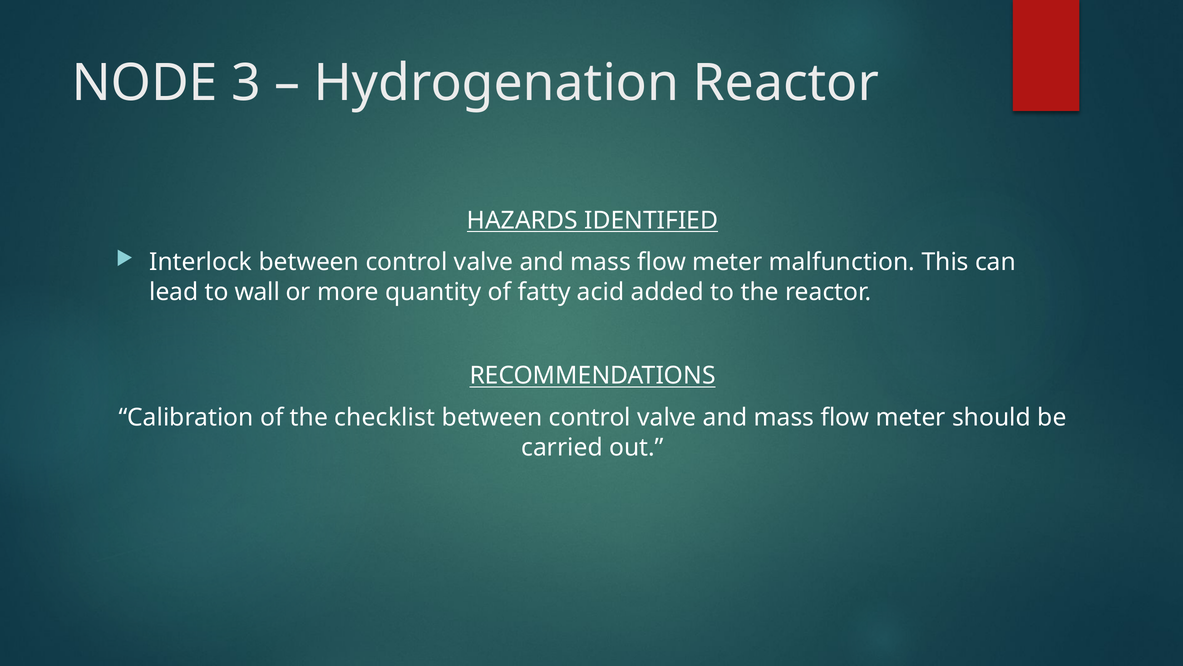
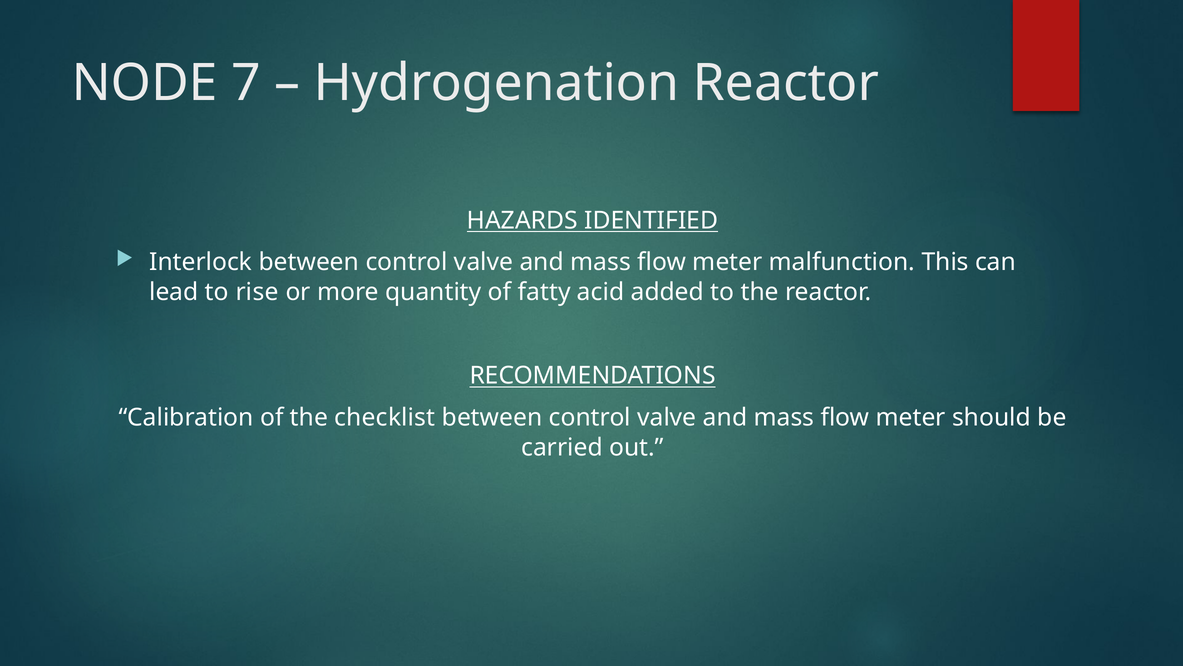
3: 3 -> 7 (246, 83)
wall: wall -> rise (257, 292)
